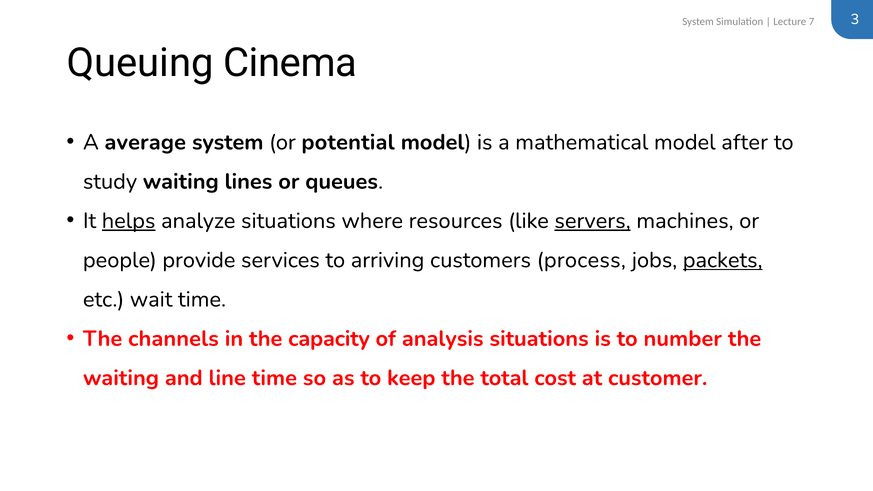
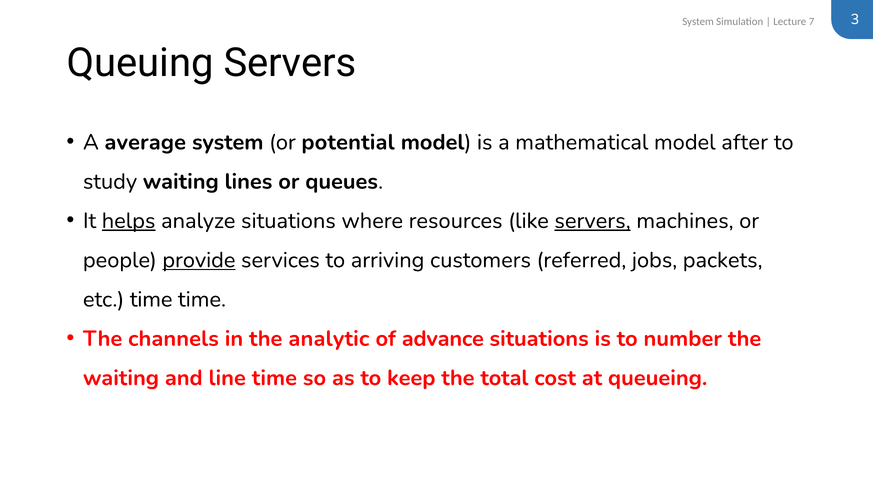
Queuing Cinema: Cinema -> Servers (290, 63)
provide underline: none -> present (199, 260)
process: process -> referred (581, 260)
packets underline: present -> none (723, 260)
etc wait: wait -> time (151, 299)
capacity: capacity -> analytic (329, 339)
analysis: analysis -> advance (443, 339)
customer: customer -> queueing (658, 378)
